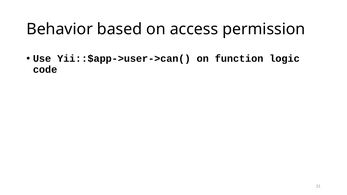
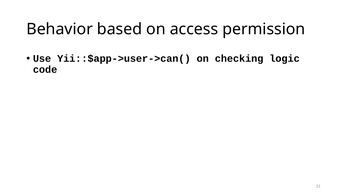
function: function -> checking (239, 59)
